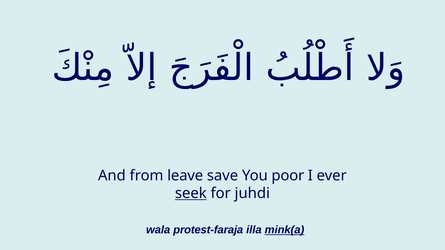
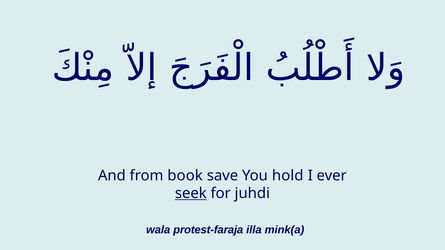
leave: leave -> book (185, 176)
poor: poor -> hold (288, 176)
mink(a underline: present -> none (284, 230)
